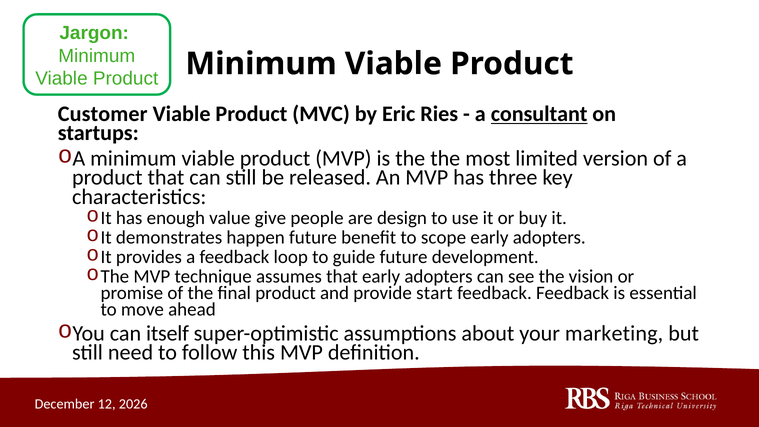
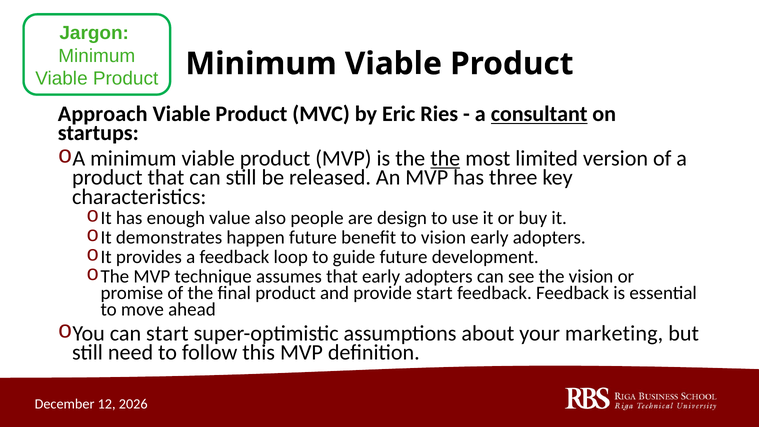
Customer: Customer -> Approach (103, 114)
the underline: none -> present (445, 159)
give: give -> also (270, 218)
to scope: scope -> vision (443, 237)
can itself: itself -> start (167, 333)
